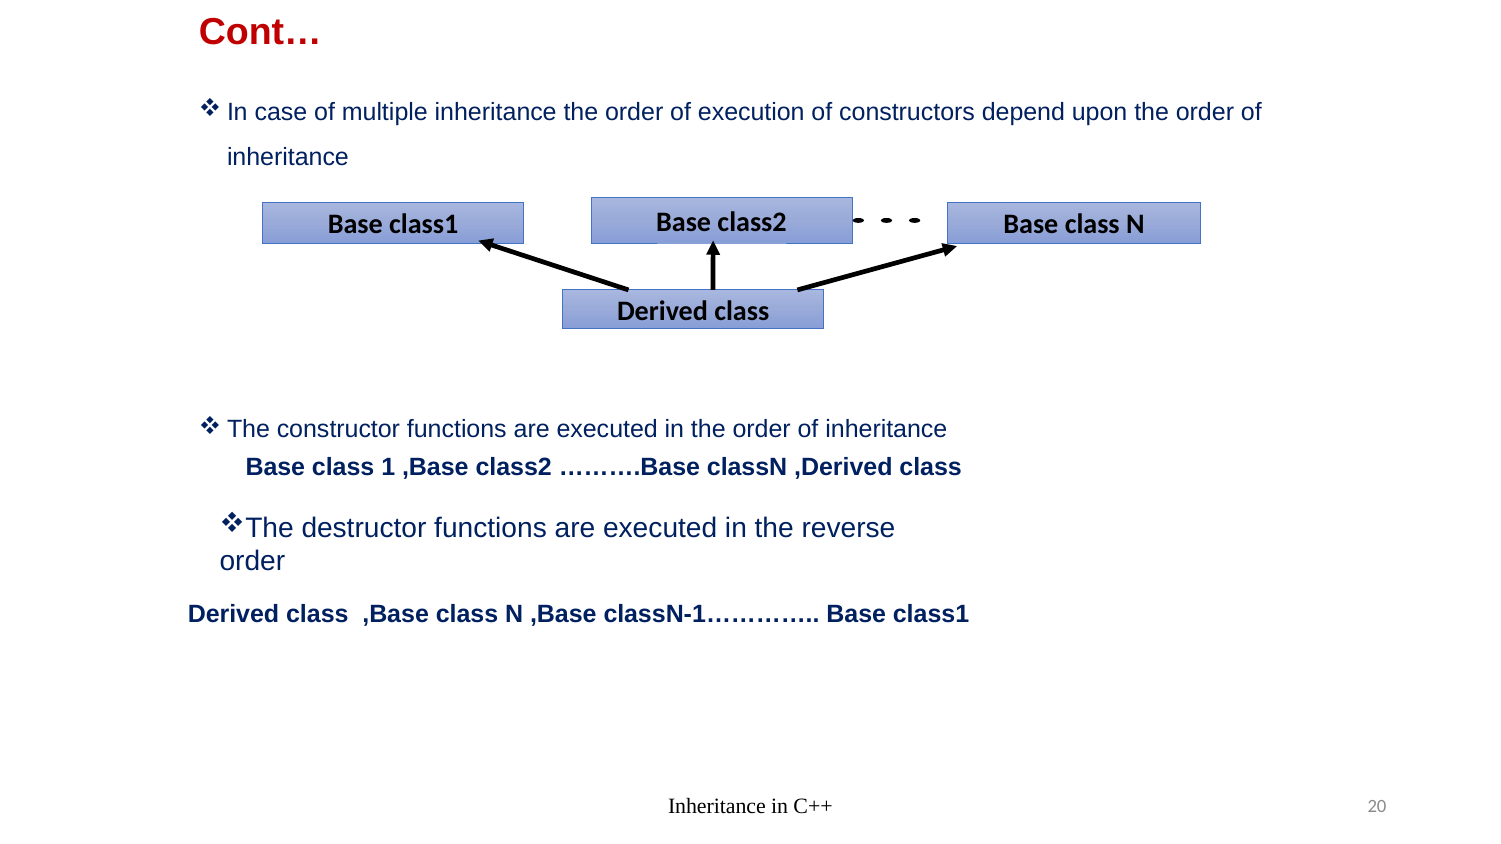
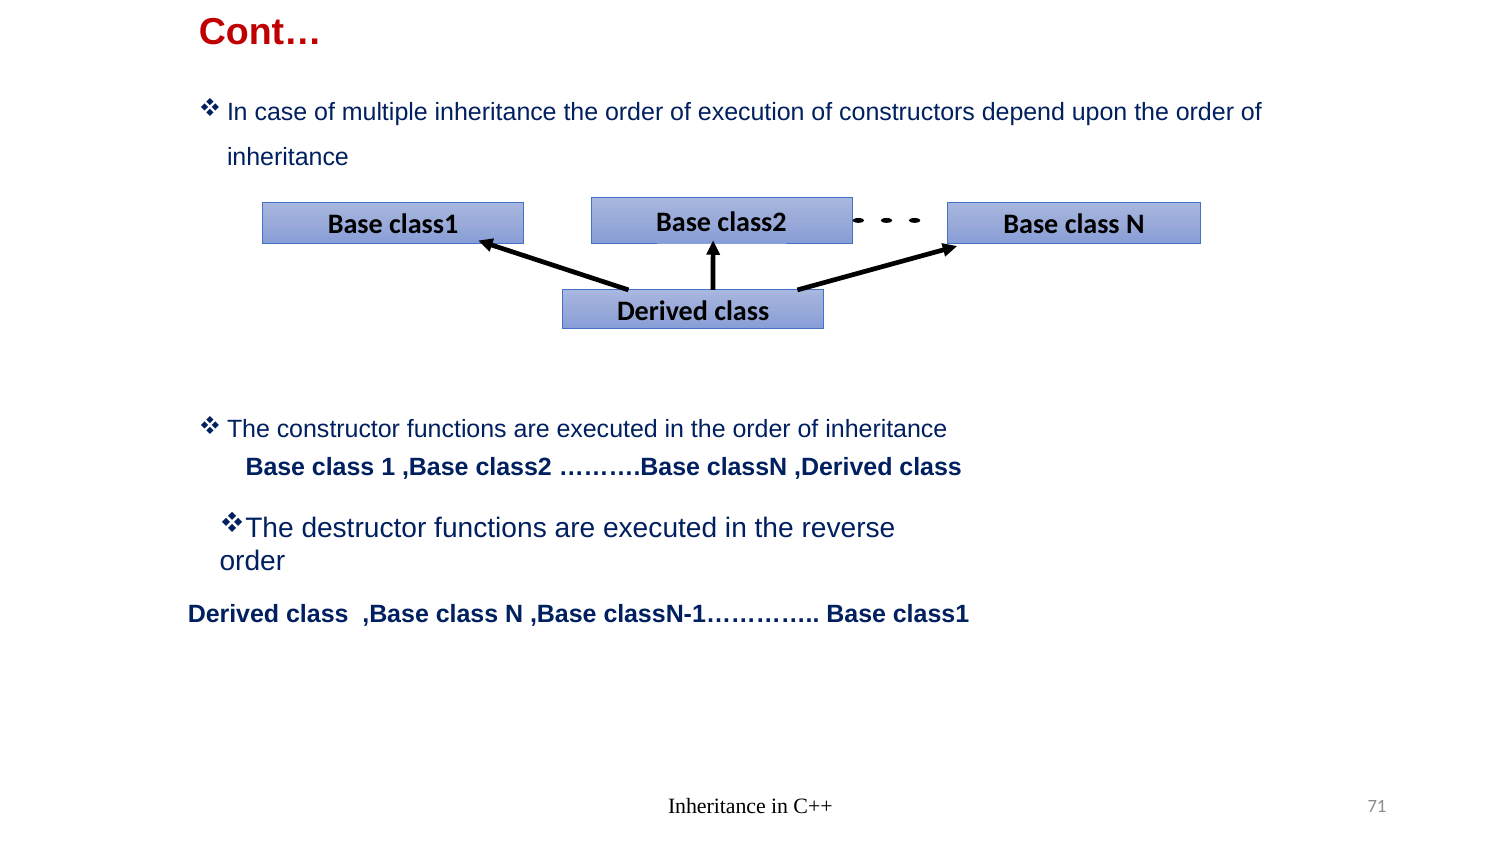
20: 20 -> 71 (1377, 806)
